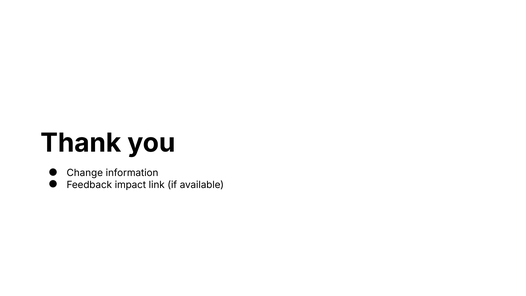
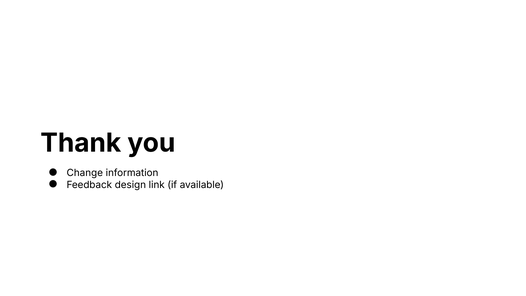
impact: impact -> design (130, 185)
